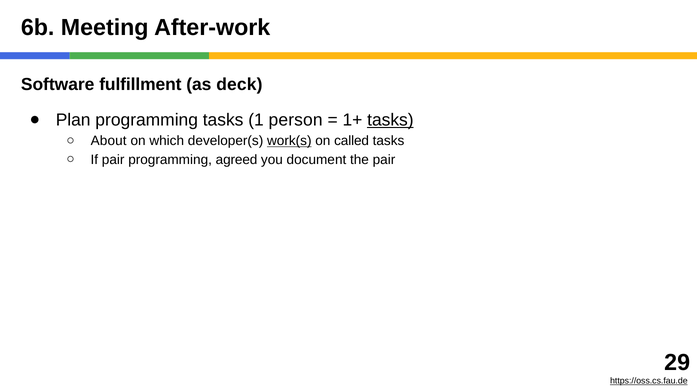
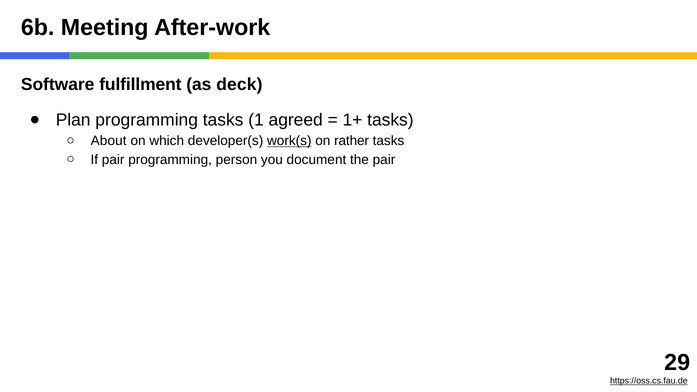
person: person -> agreed (296, 120)
tasks underline: present -> none (390, 120)
called: called -> rather (352, 141)
agreed: agreed -> person (236, 160)
